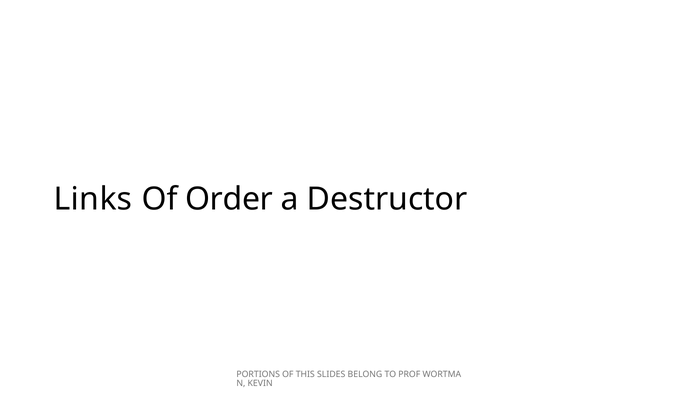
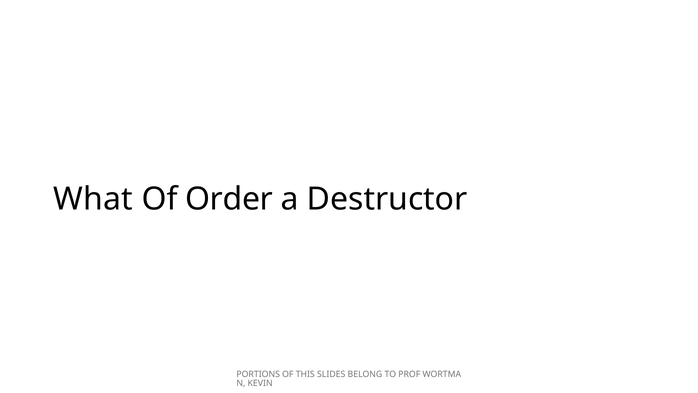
Links: Links -> What (93, 199)
